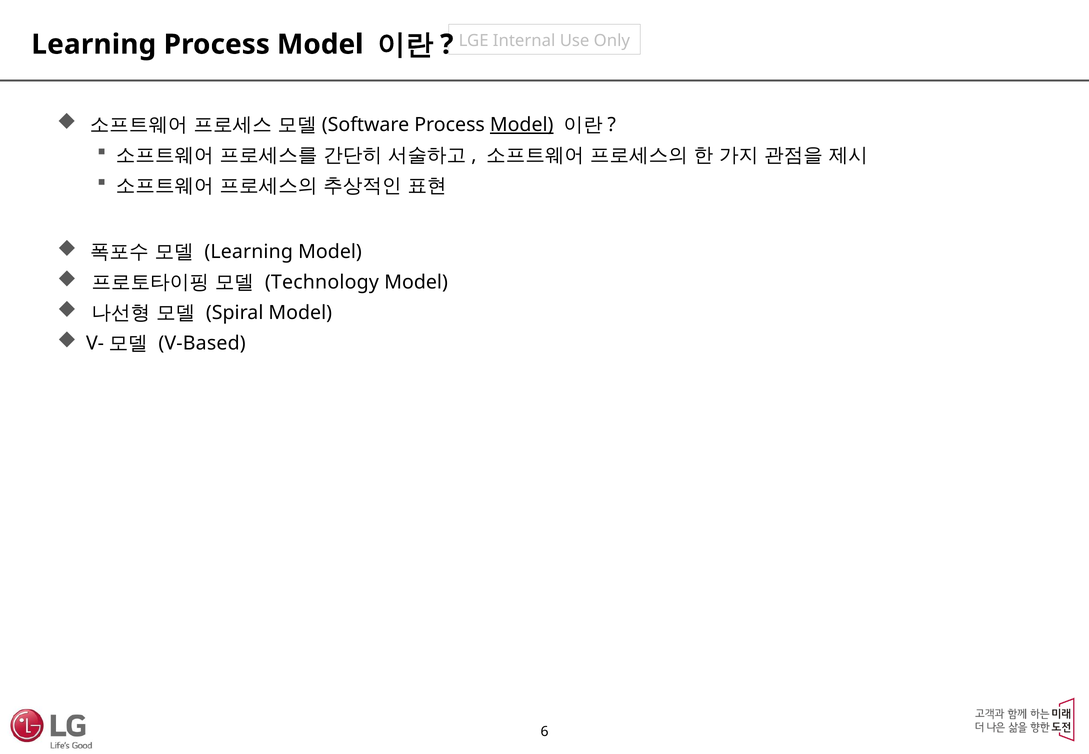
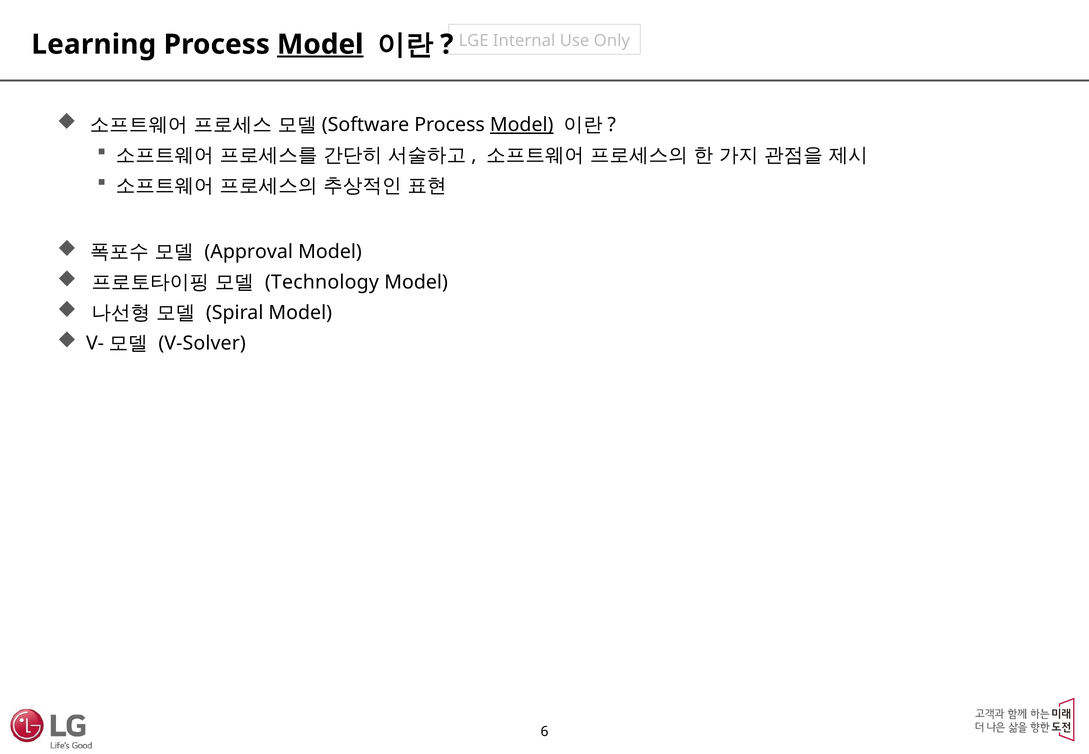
Model underline: none -> present (320, 44)
Learning: Learning -> Approval (249, 252)
V-Based: V-Based -> V-Solver (202, 343)
